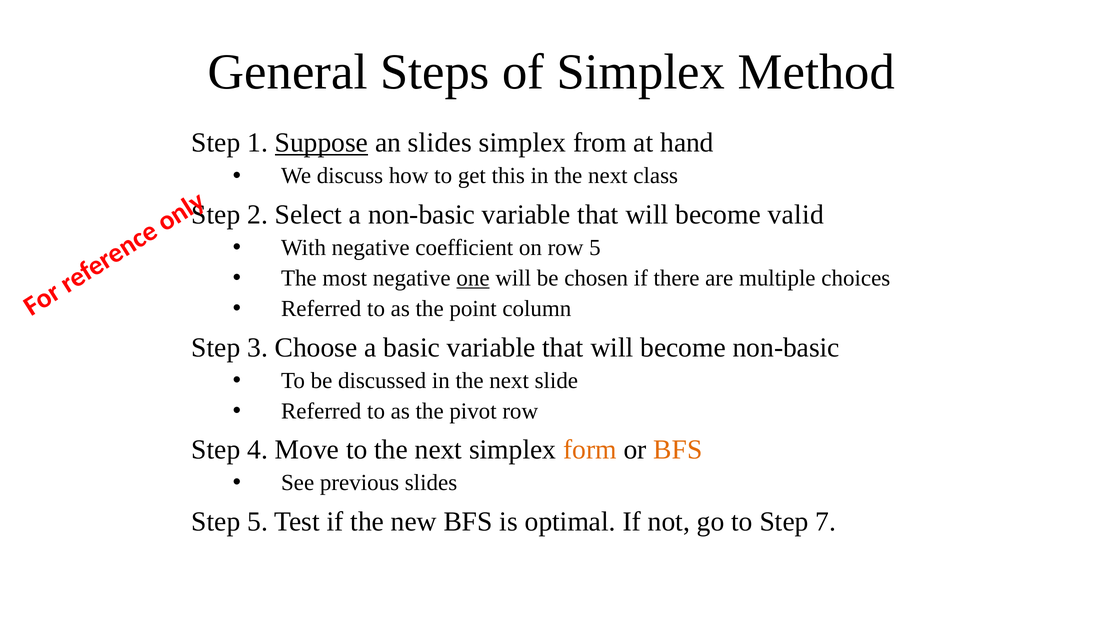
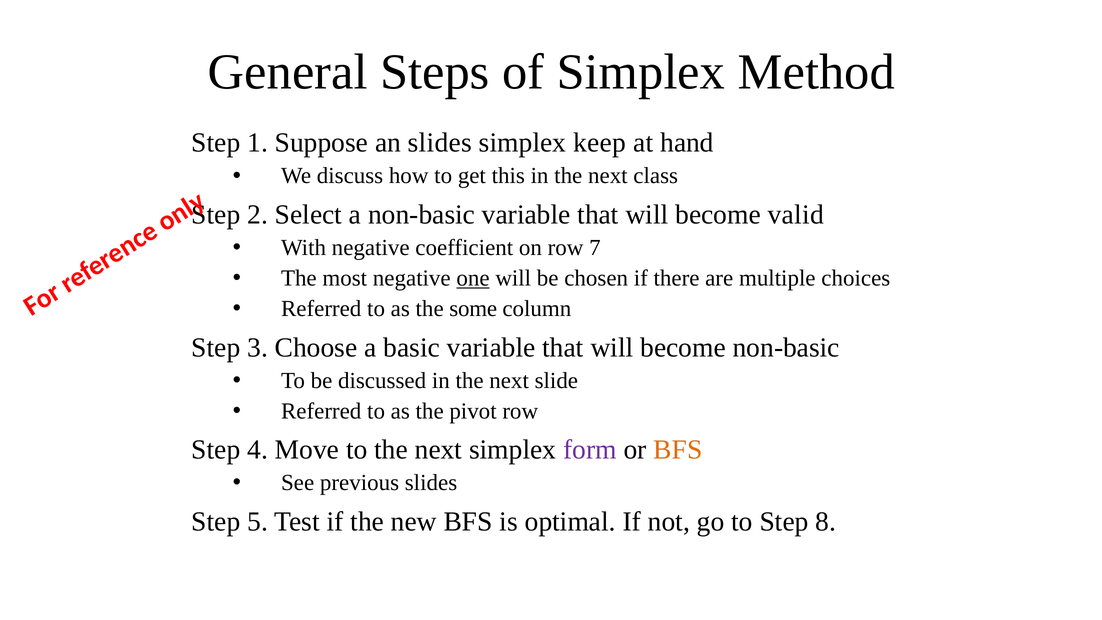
Suppose underline: present -> none (321, 143)
from: from -> keep (600, 143)
row 5: 5 -> 7 (595, 248)
point: point -> some (473, 309)
form colour: orange -> purple (590, 450)
7: 7 -> 8 (826, 521)
